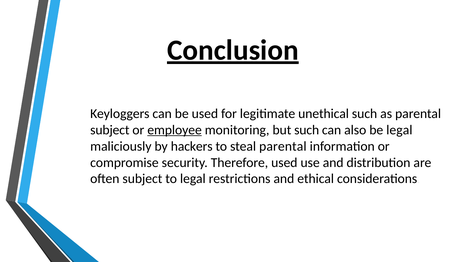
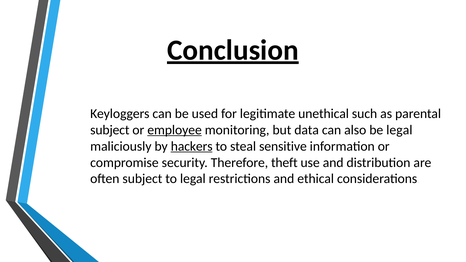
but such: such -> data (307, 130)
hackers underline: none -> present (192, 146)
steal parental: parental -> sensitive (283, 146)
Therefore used: used -> theft (284, 163)
